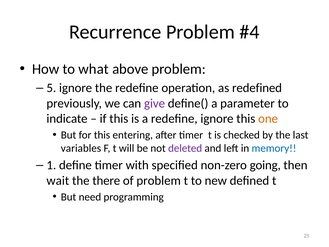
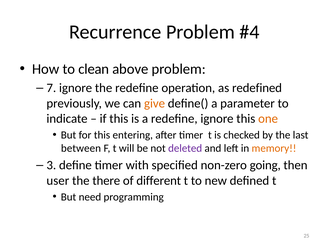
what: what -> clean (94, 69)
5: 5 -> 7 (51, 88)
give colour: purple -> orange (155, 103)
variables: variables -> between (81, 148)
memory colour: blue -> orange (274, 148)
1: 1 -> 3 (51, 165)
wait: wait -> user (58, 180)
of problem: problem -> different (159, 180)
